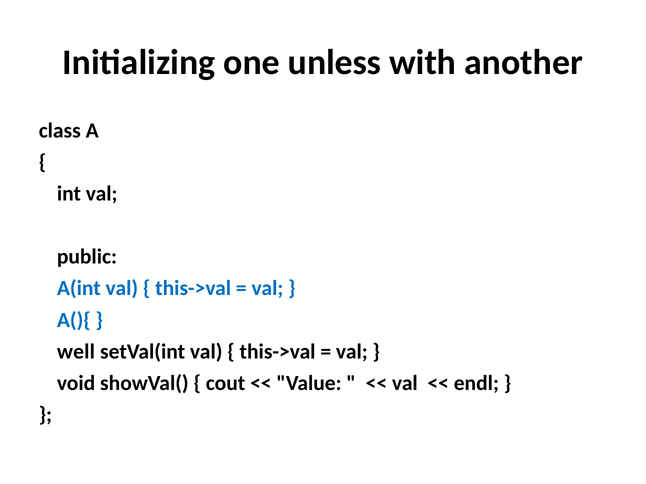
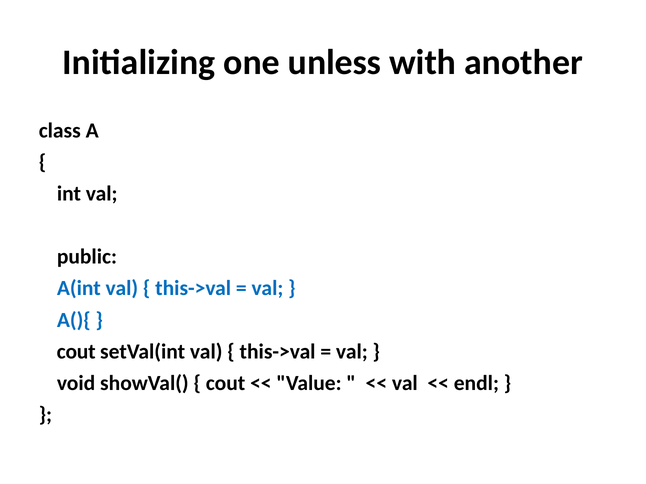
well: well -> cout (76, 352)
